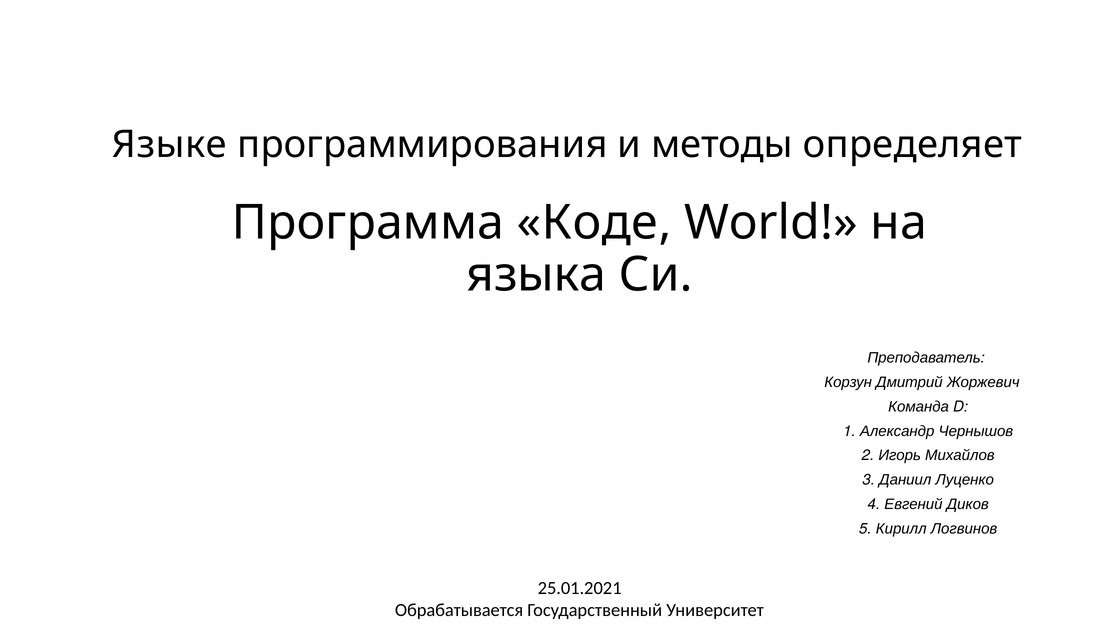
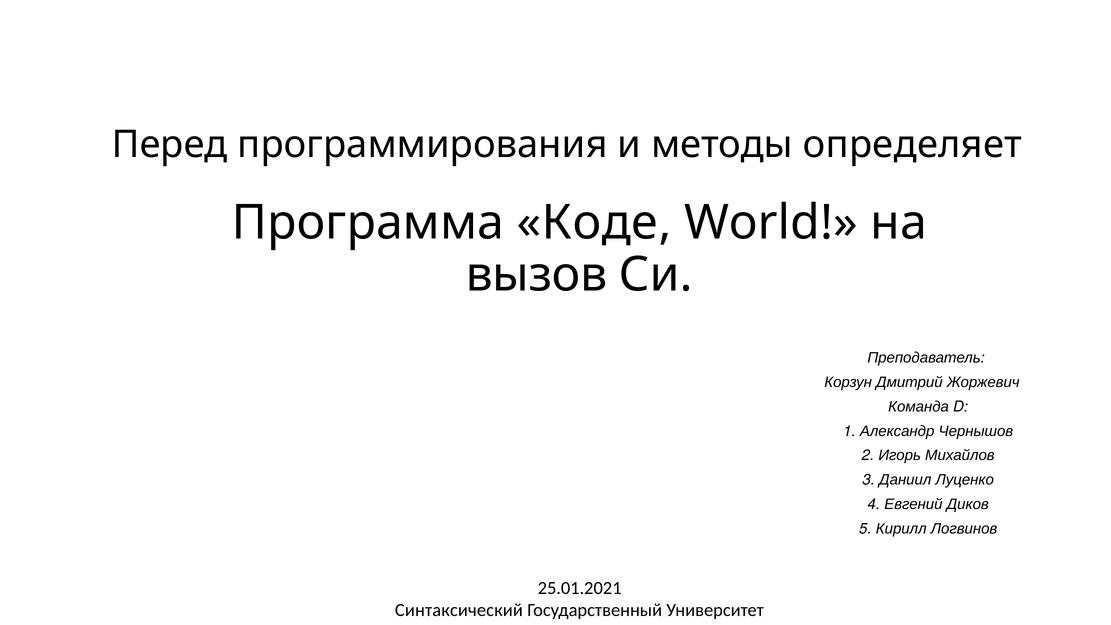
Языке: Языке -> Перед (170, 145)
языка: языка -> вызов (537, 275)
Обрабатывается: Обрабатывается -> Синтаксический (459, 610)
